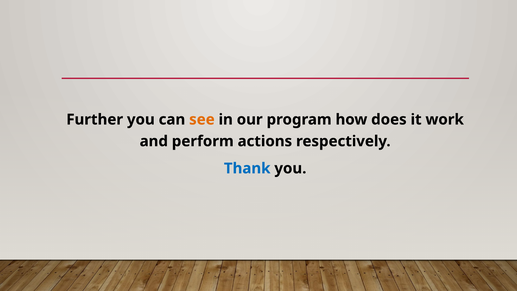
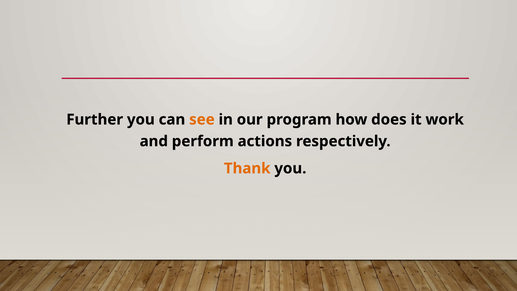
Thank colour: blue -> orange (247, 168)
